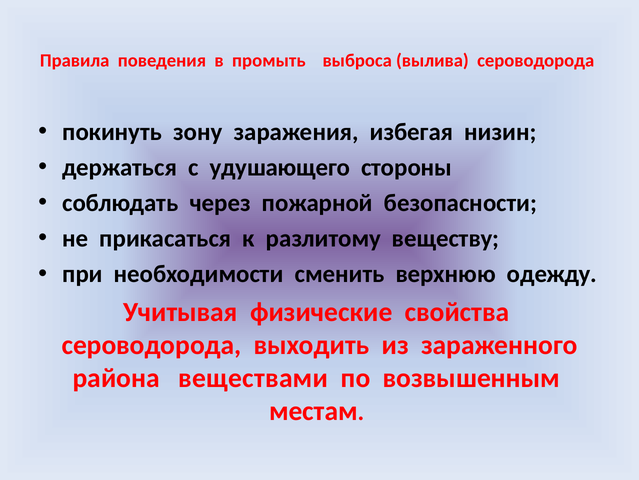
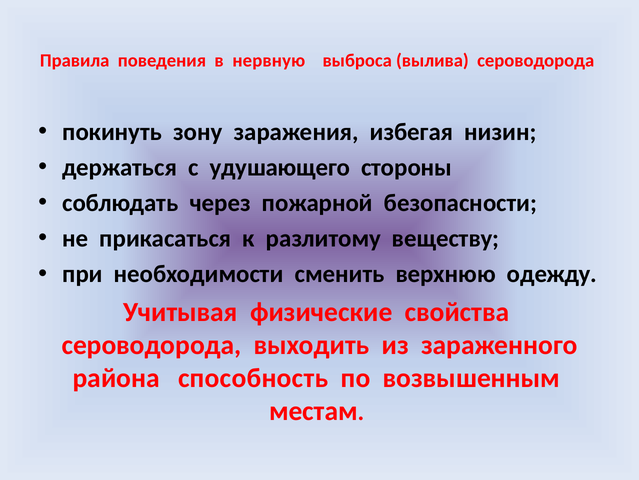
промыть: промыть -> нервную (269, 60)
веществами: веществами -> способность (253, 378)
